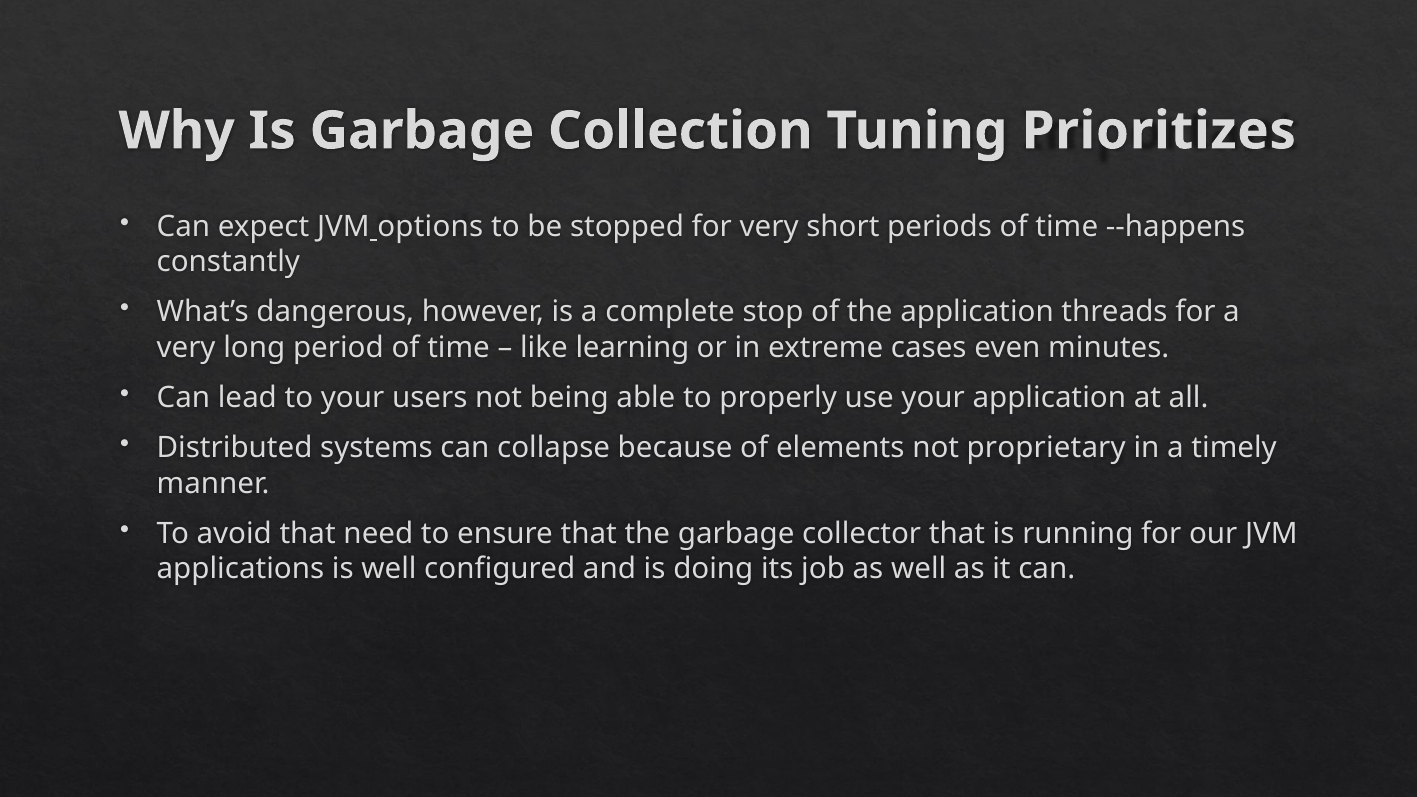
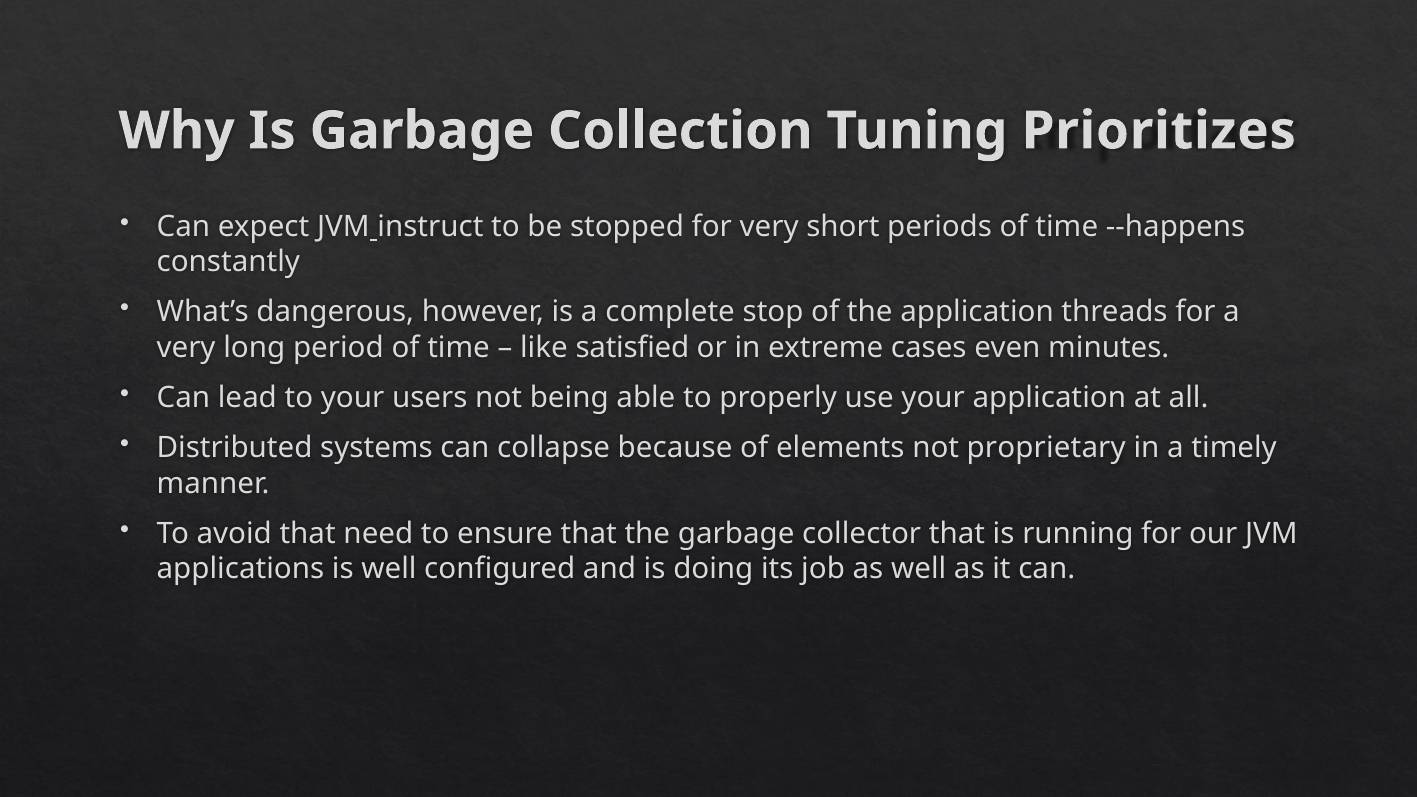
options: options -> instruct (430, 226)
learning: learning -> satisfied (632, 348)
